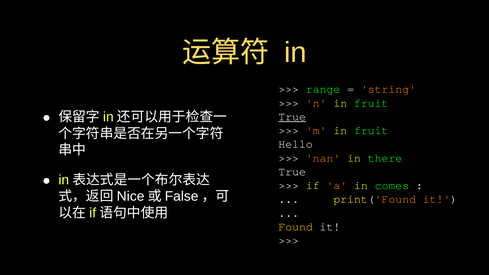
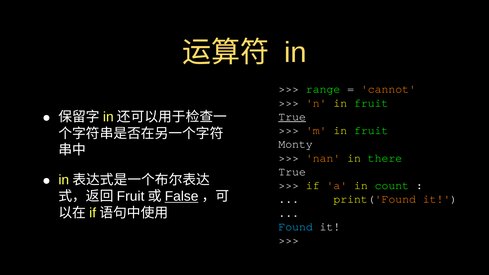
string: string -> cannot (388, 89)
Hello: Hello -> Monty (296, 144)
comes: comes -> count (392, 186)
Nice: Nice -> Fruit (131, 196)
False underline: none -> present (182, 196)
Found colour: yellow -> light blue (296, 227)
